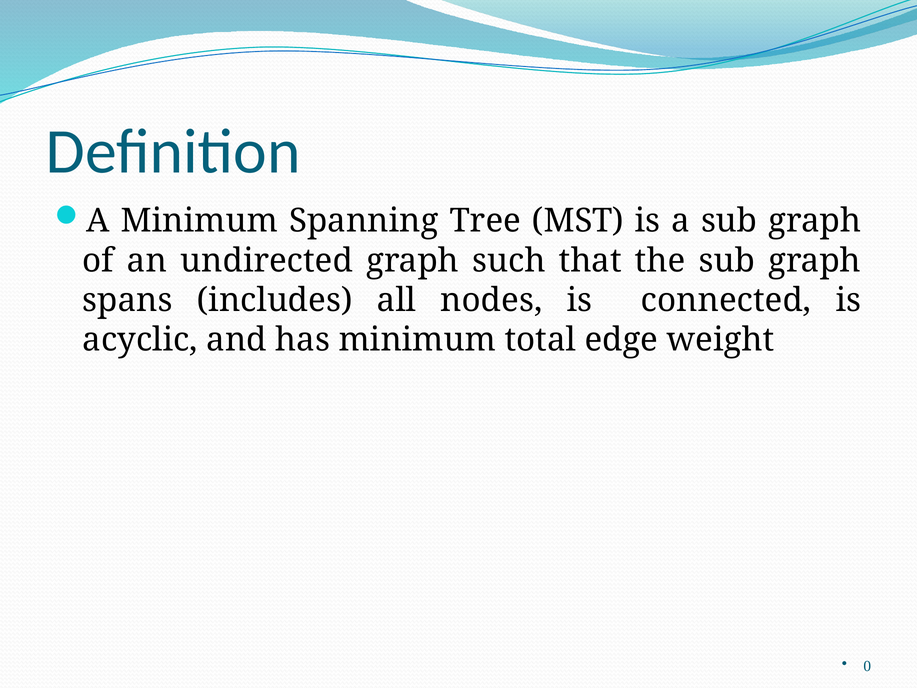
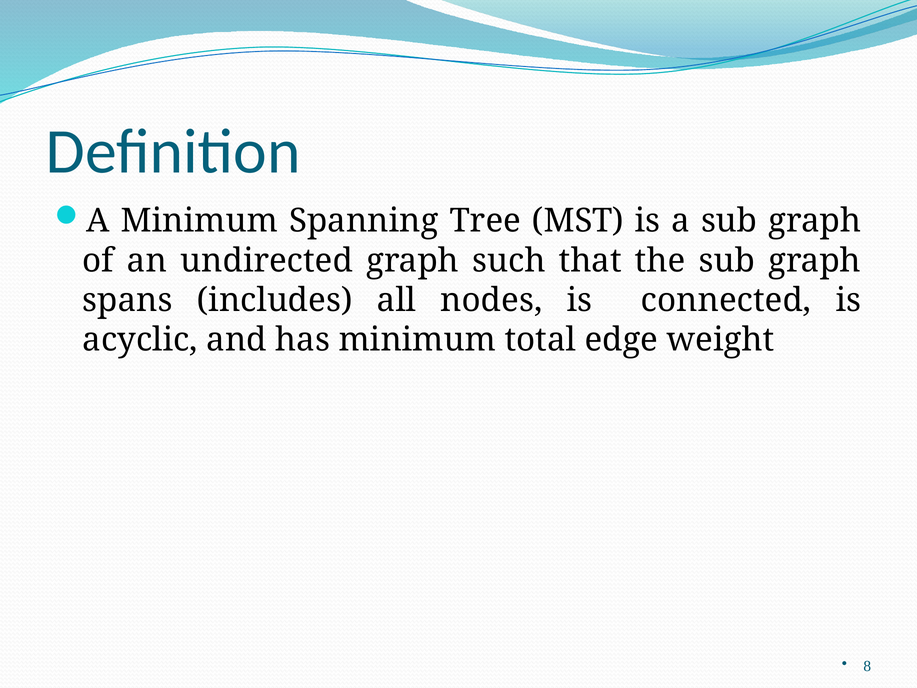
0: 0 -> 8 (867, 666)
